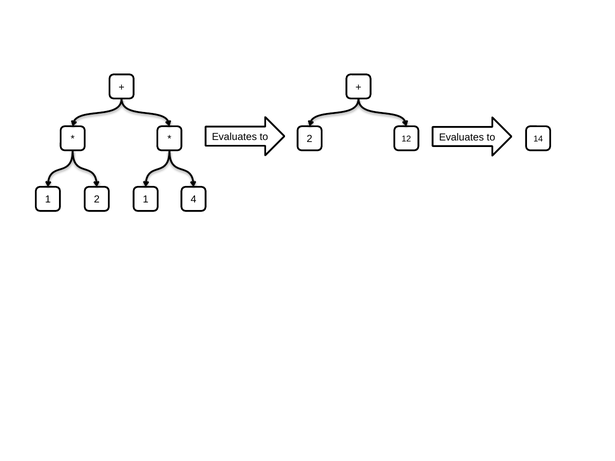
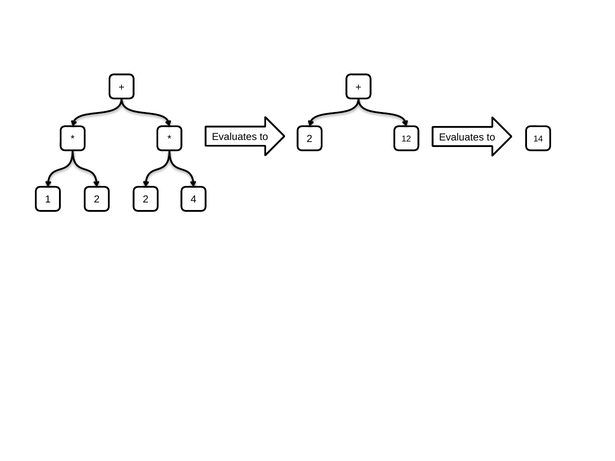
2 1: 1 -> 2 (146, 200)
